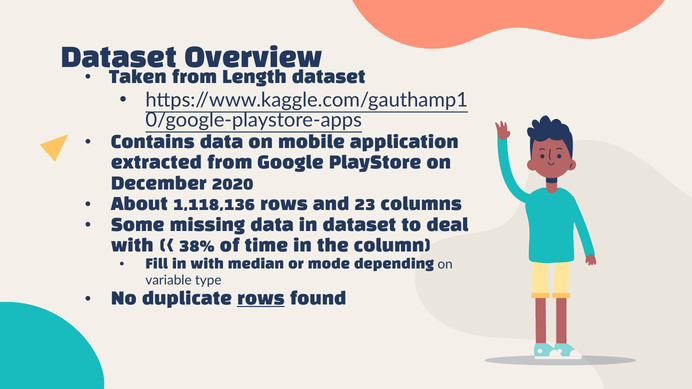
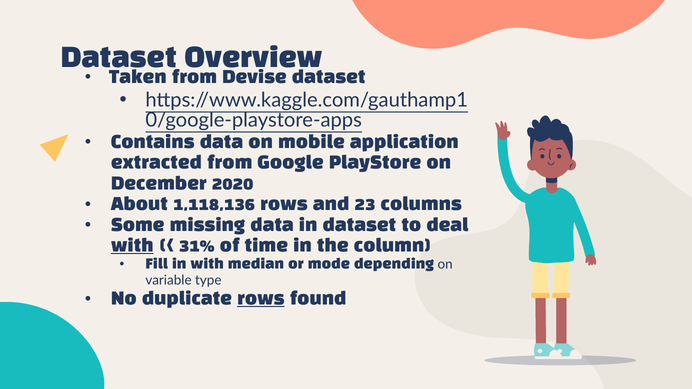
Length: Length -> Devise (254, 77)
with underline: none -> present (132, 246)
38%: 38% -> 31% (197, 246)
